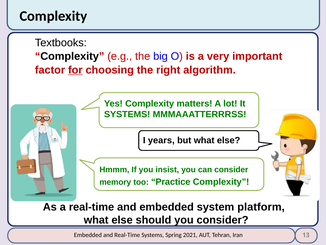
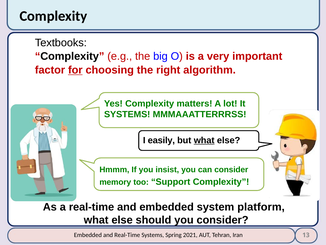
years: years -> easily (161, 140)
what underline: none -> present (204, 140)
Practice: Practice -> Support (171, 181)
